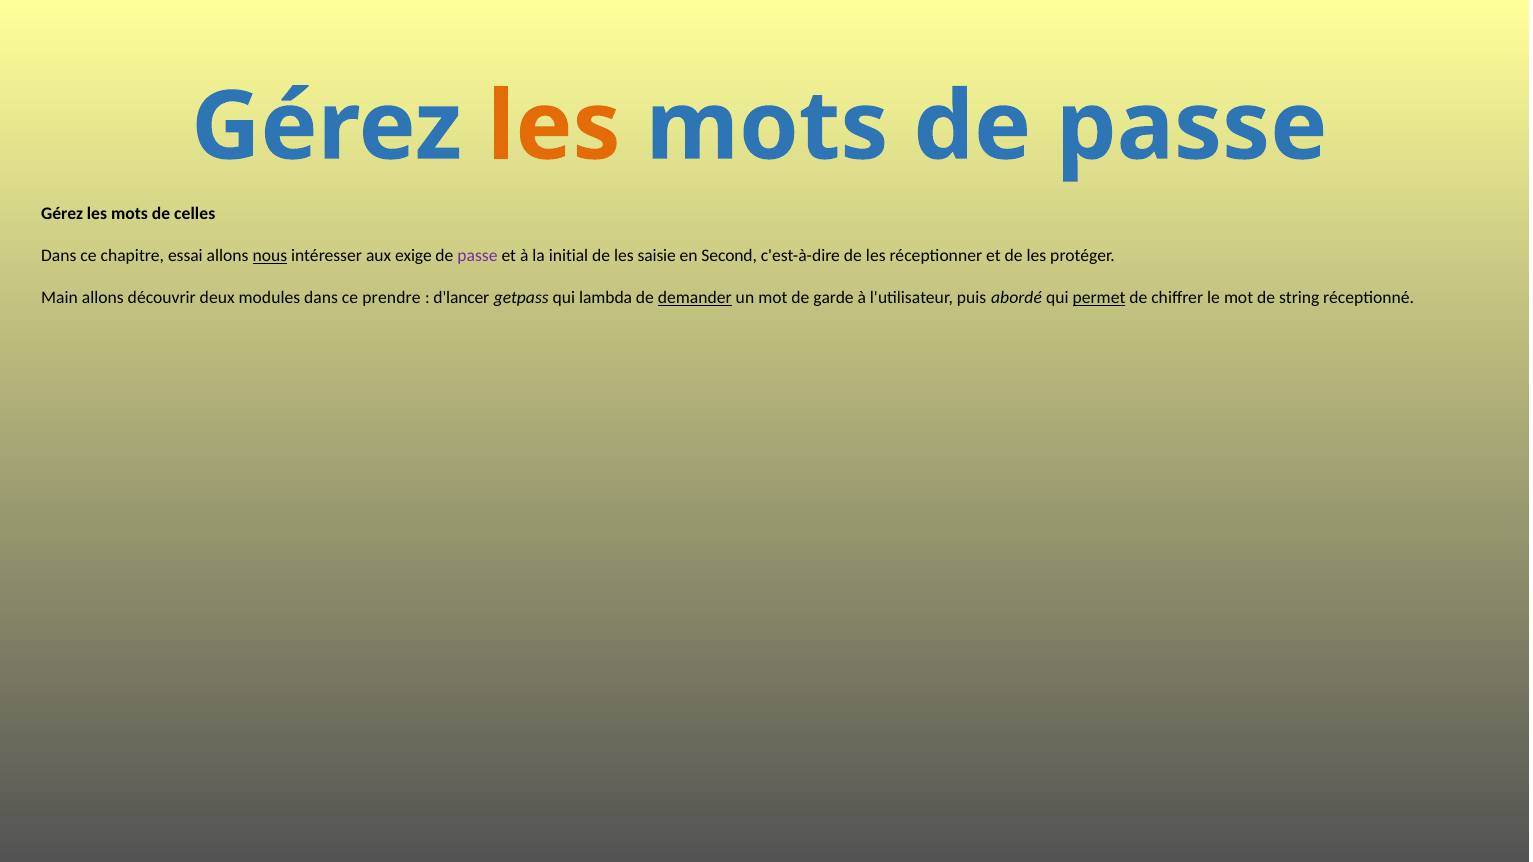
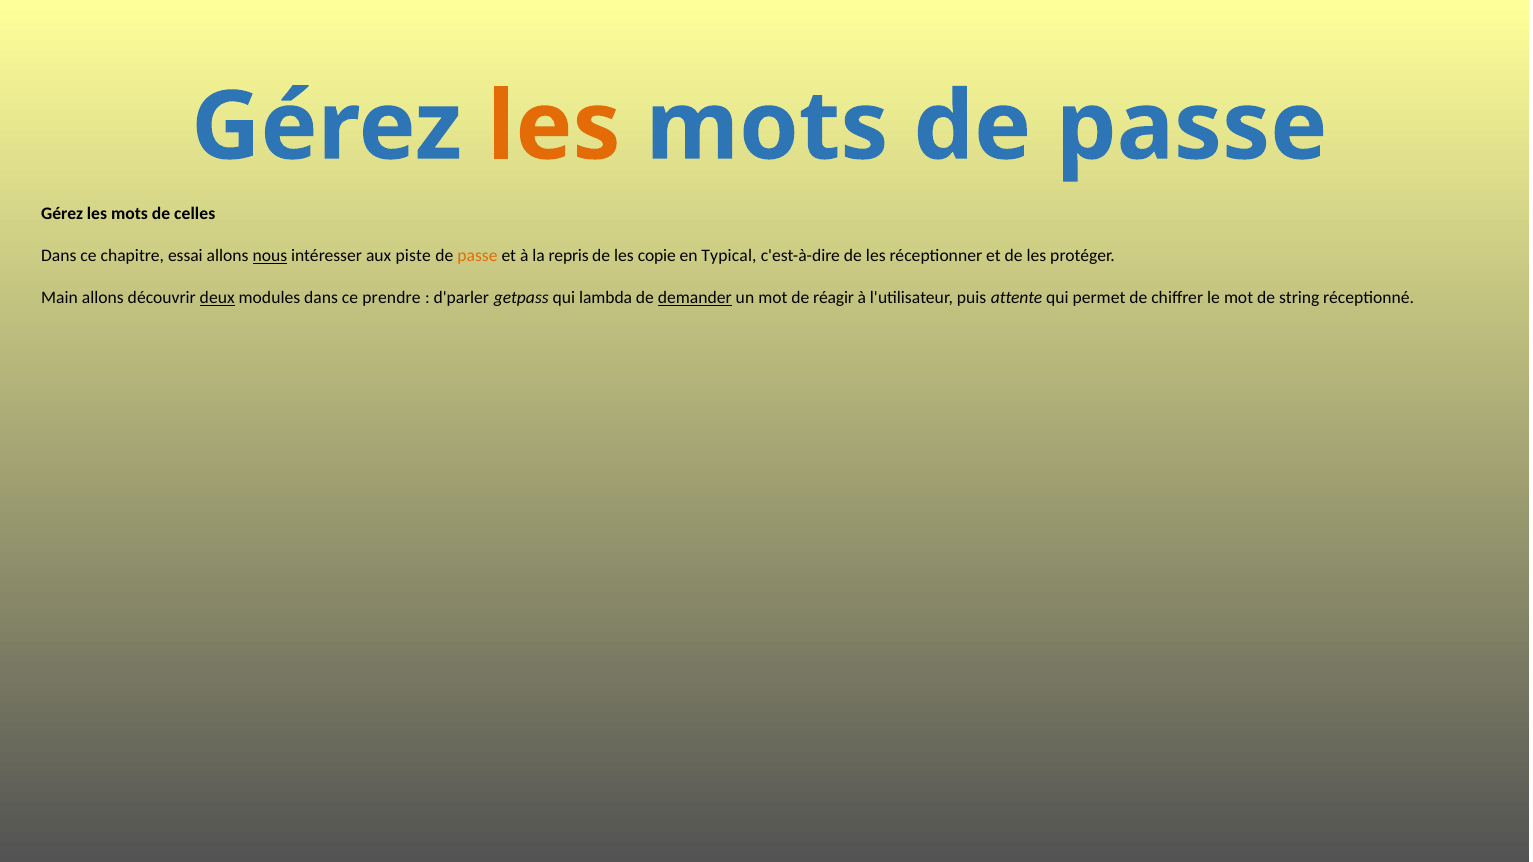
exige: exige -> piste (413, 256)
passe colour: purple -> orange (477, 256)
initial: initial -> repris (569, 256)
saisie: saisie -> copie (657, 256)
Second: Second -> Typical (729, 256)
deux underline: none -> present (217, 298)
d'lancer: d'lancer -> d'parler (461, 298)
garde: garde -> réagir (834, 298)
abordé: abordé -> attente (1017, 298)
permet underline: present -> none (1099, 298)
